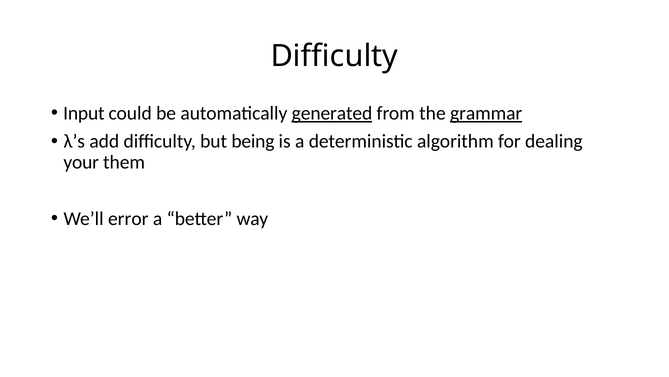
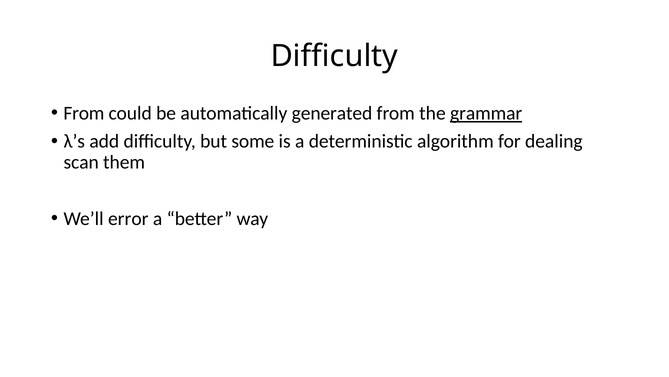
Input: Input -> From (84, 113)
generated underline: present -> none (332, 113)
being: being -> some (253, 141)
your: your -> scan (81, 162)
